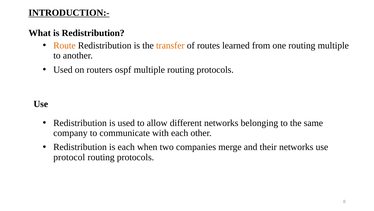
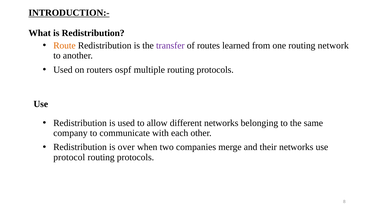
transfer colour: orange -> purple (170, 45)
routing multiple: multiple -> network (333, 45)
is each: each -> over (126, 147)
